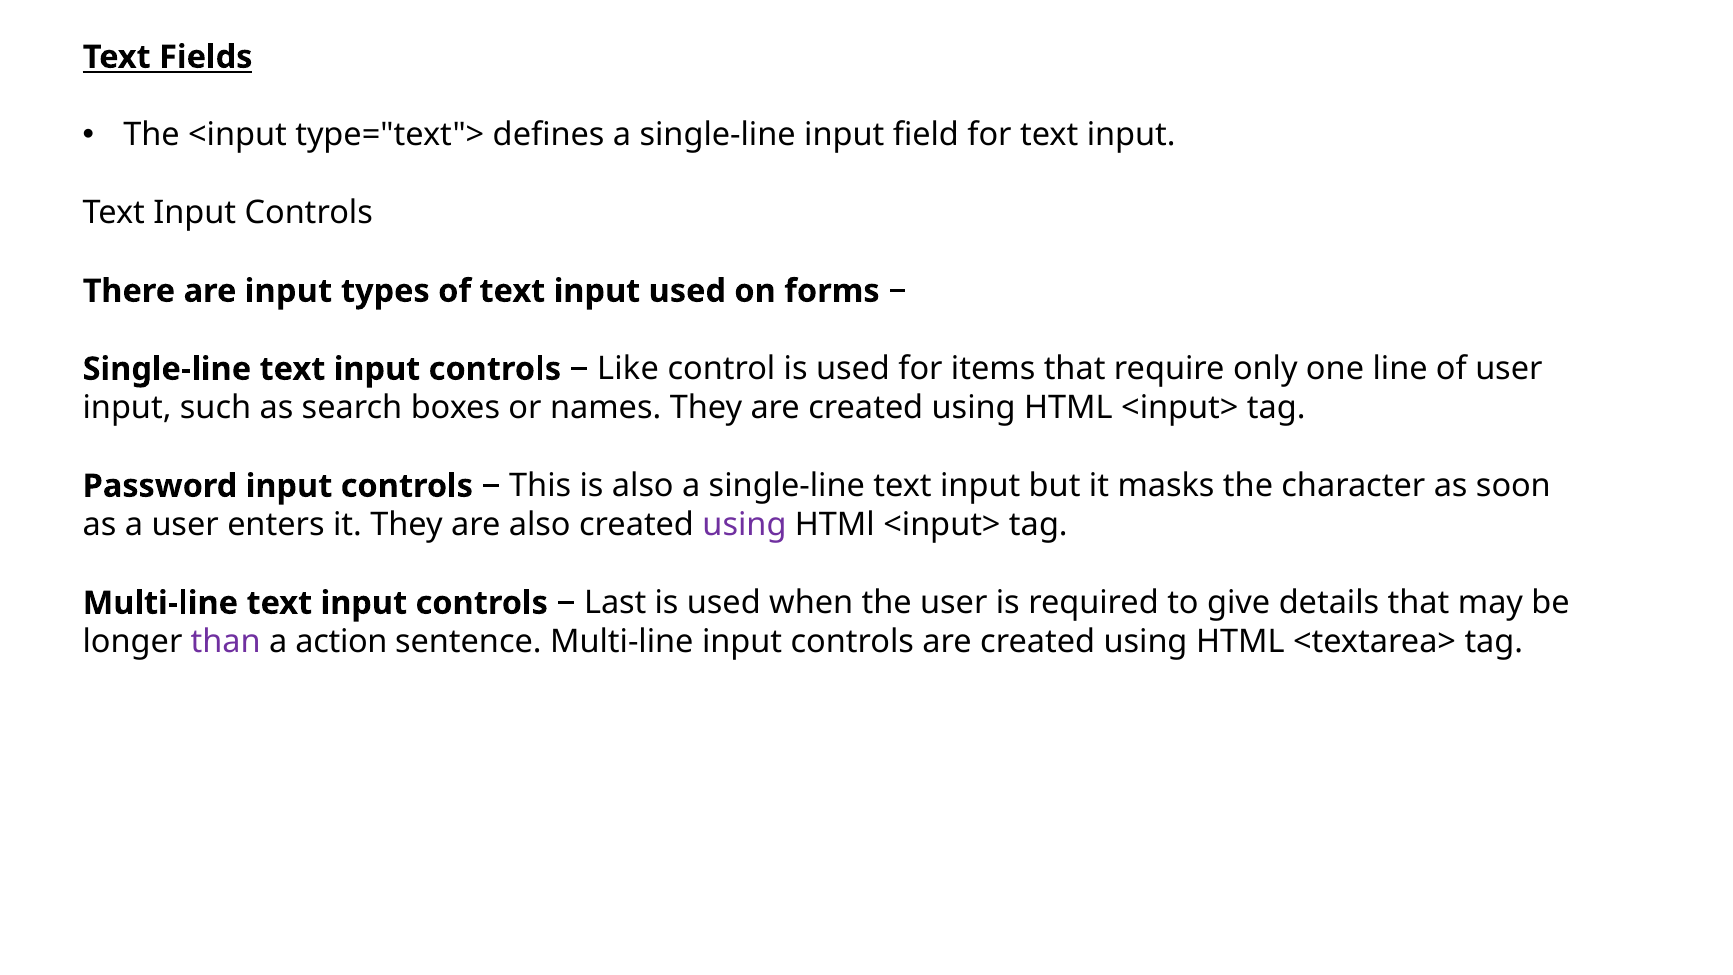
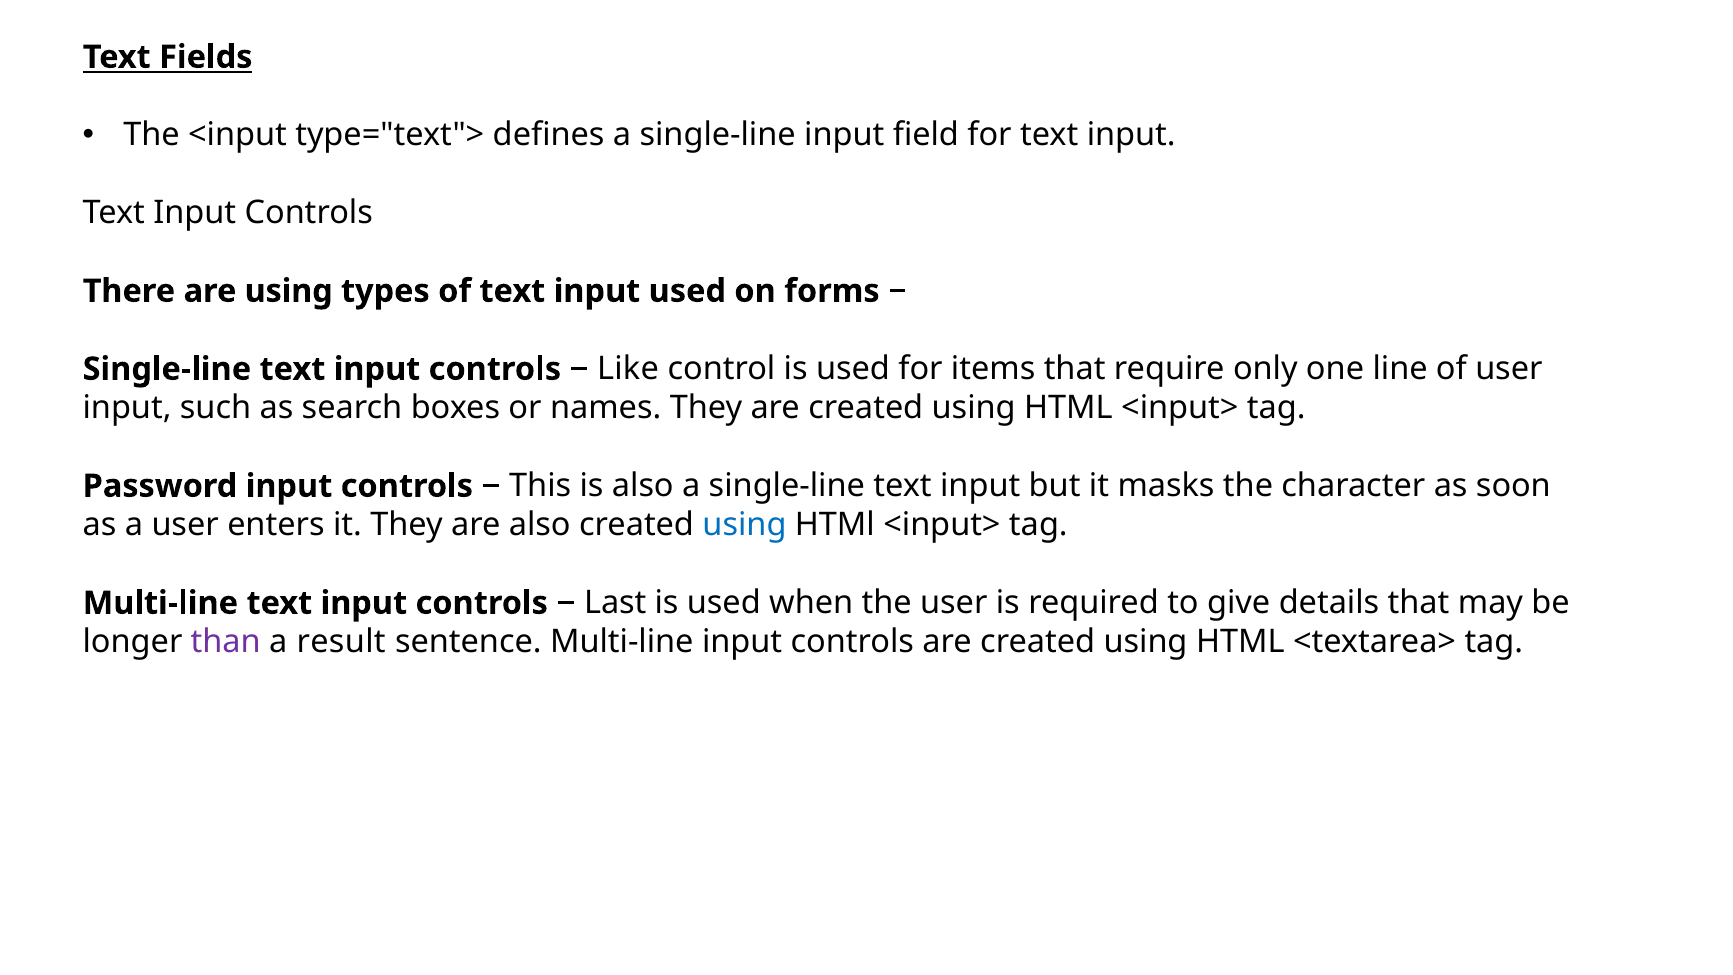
are input: input -> using (289, 291)
using colour: purple -> blue (744, 525)
action: action -> result (341, 642)
